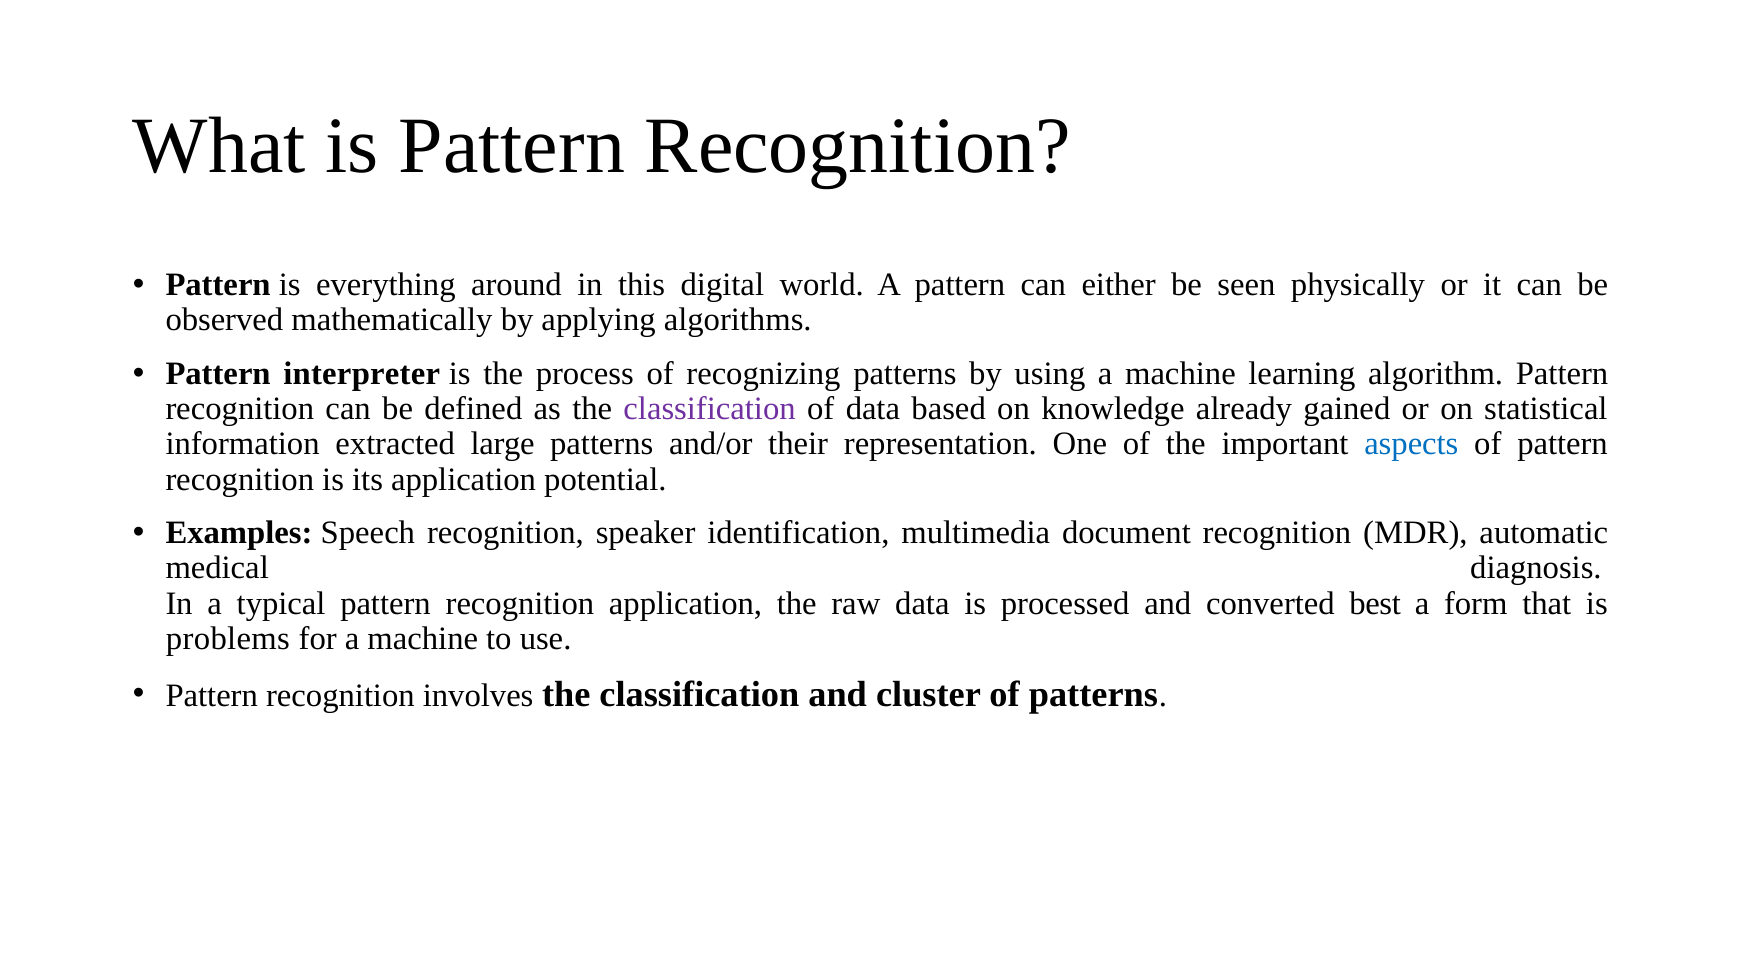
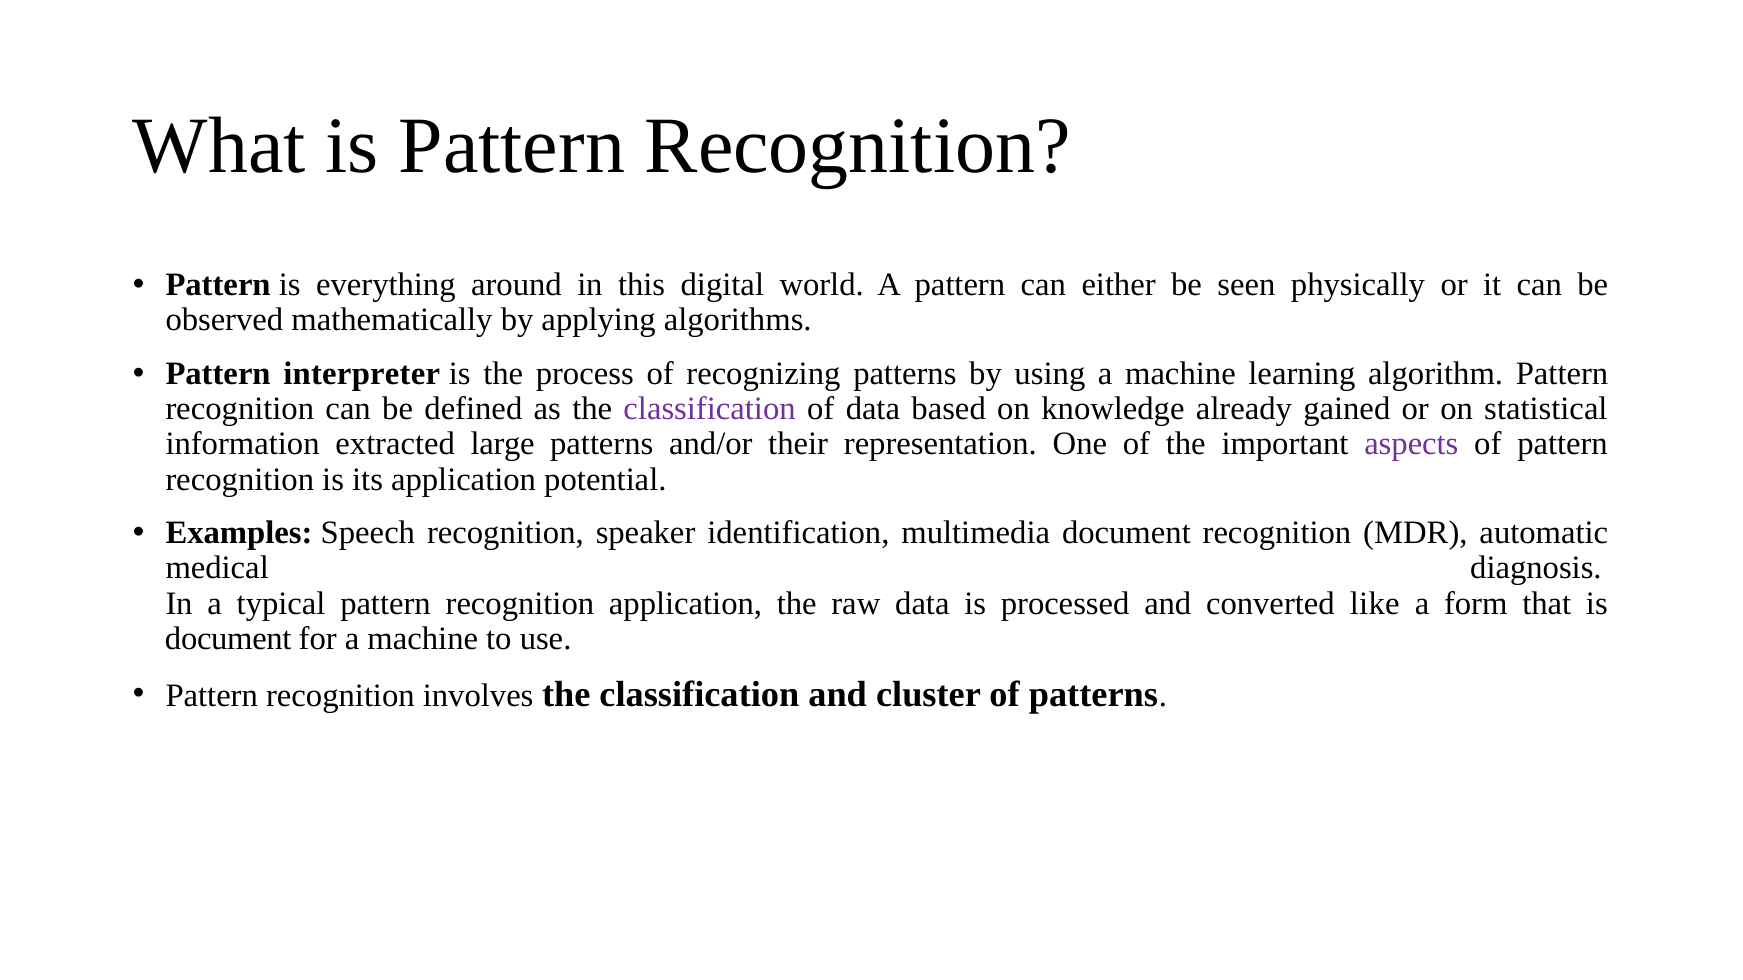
aspects colour: blue -> purple (1411, 444)
best: best -> like (1375, 604)
problems: problems -> document (228, 639)
